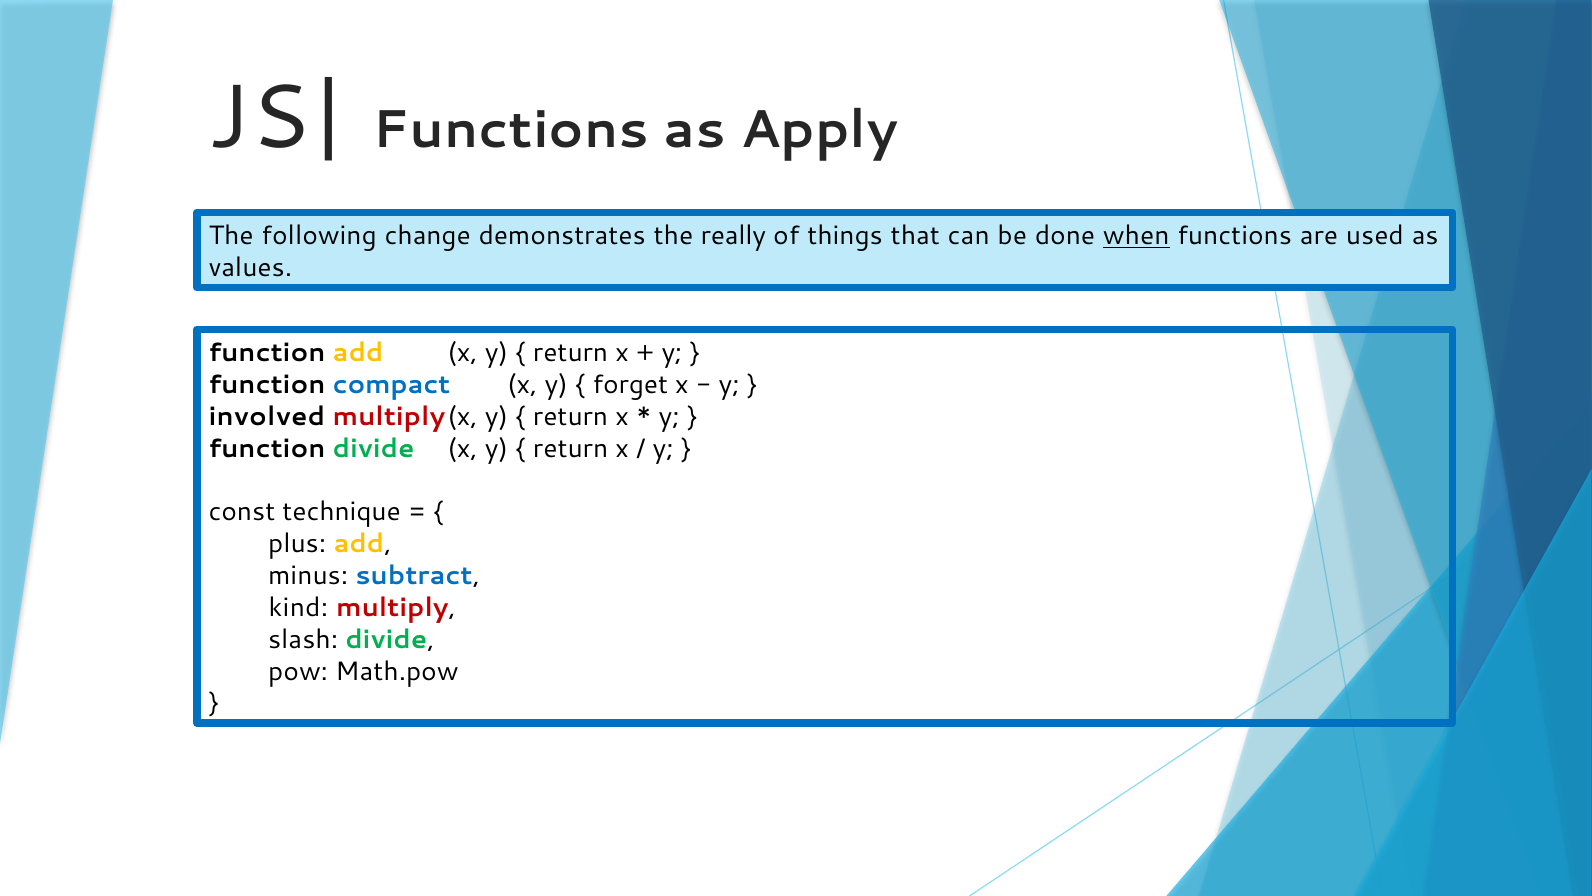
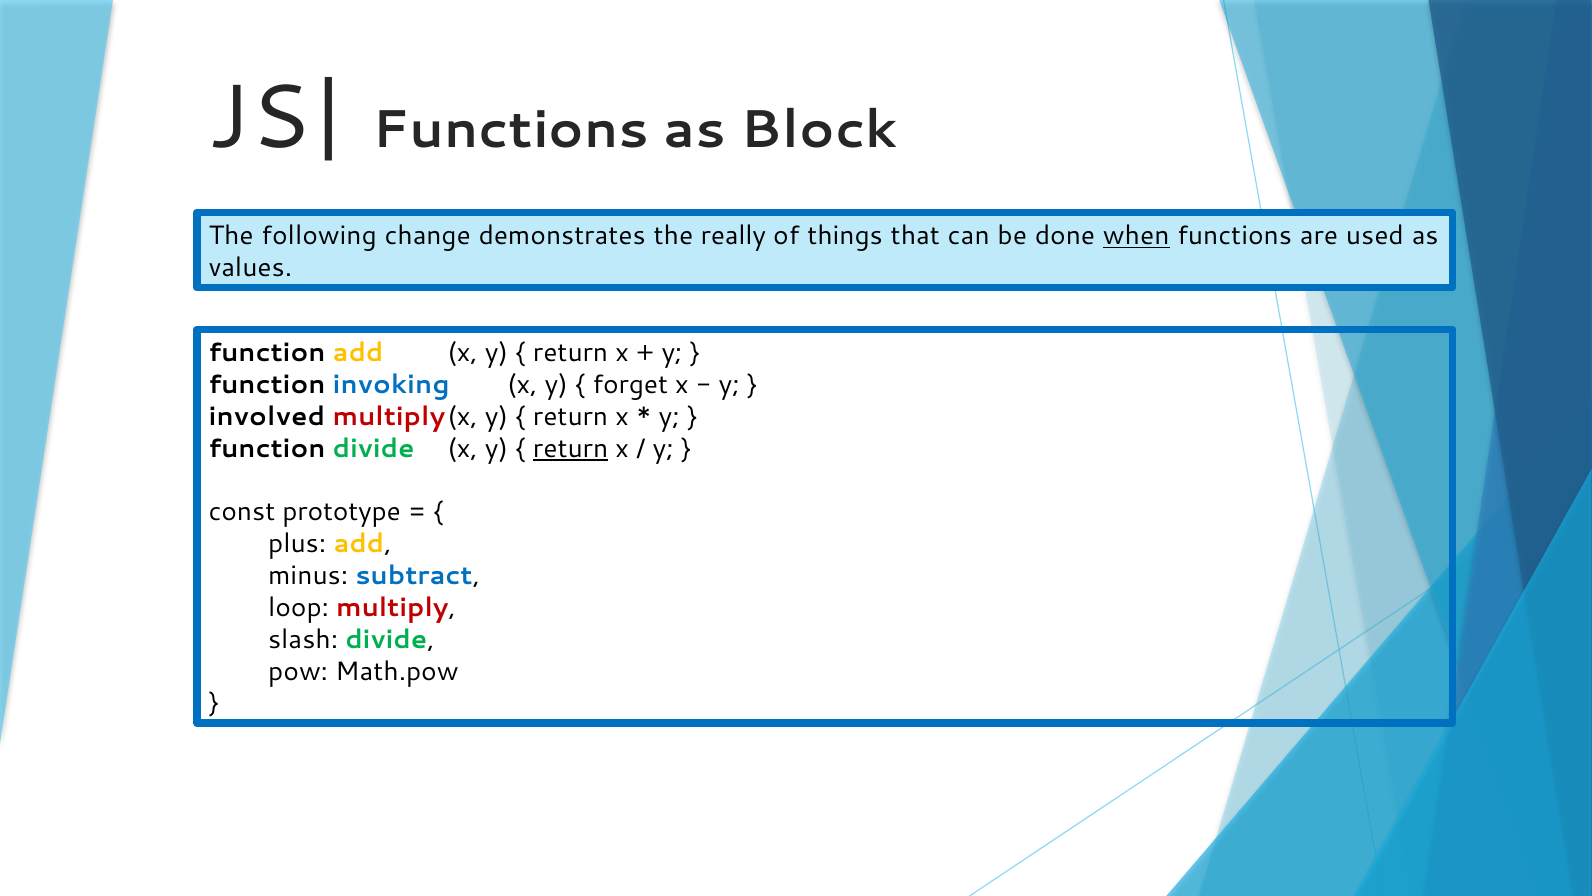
Apply: Apply -> Block (819, 130)
compact: compact -> invoking (391, 385)
return underline: none -> present (571, 448)
technique: technique -> prototype (342, 512)
kind: kind -> loop (299, 607)
